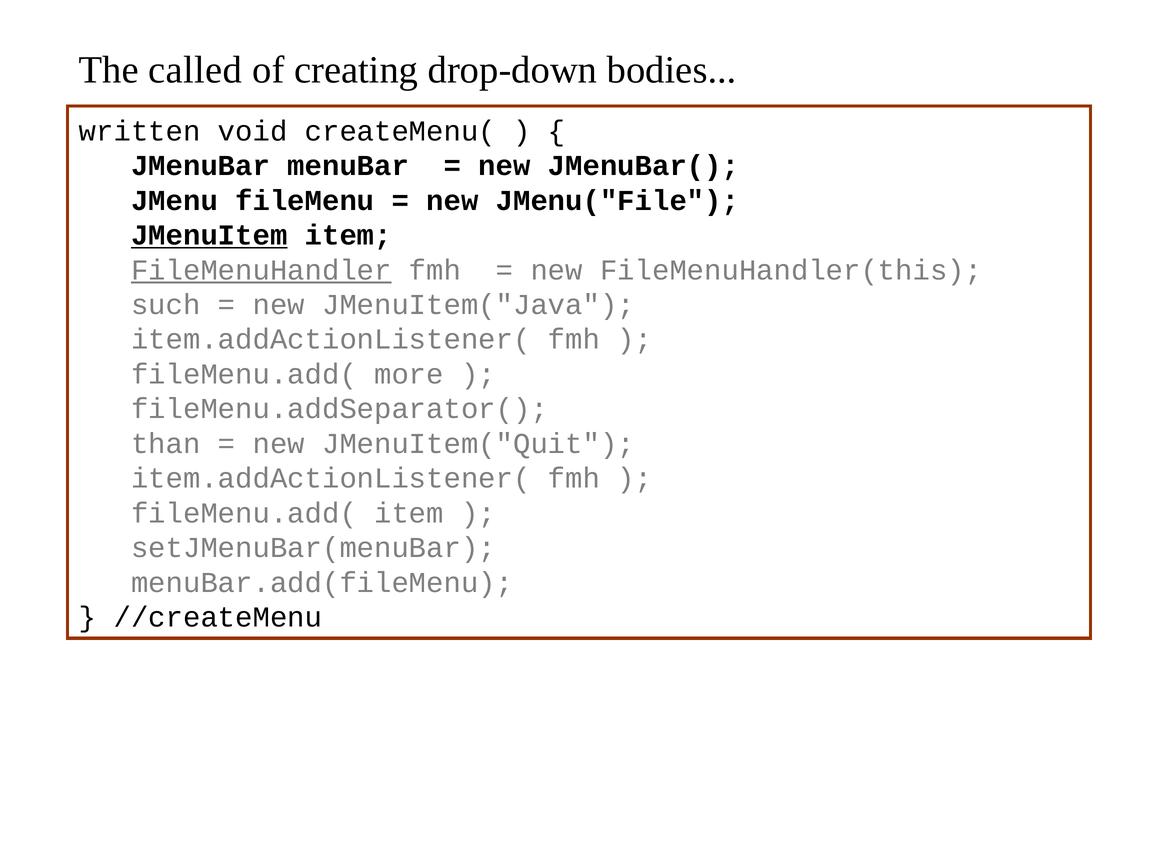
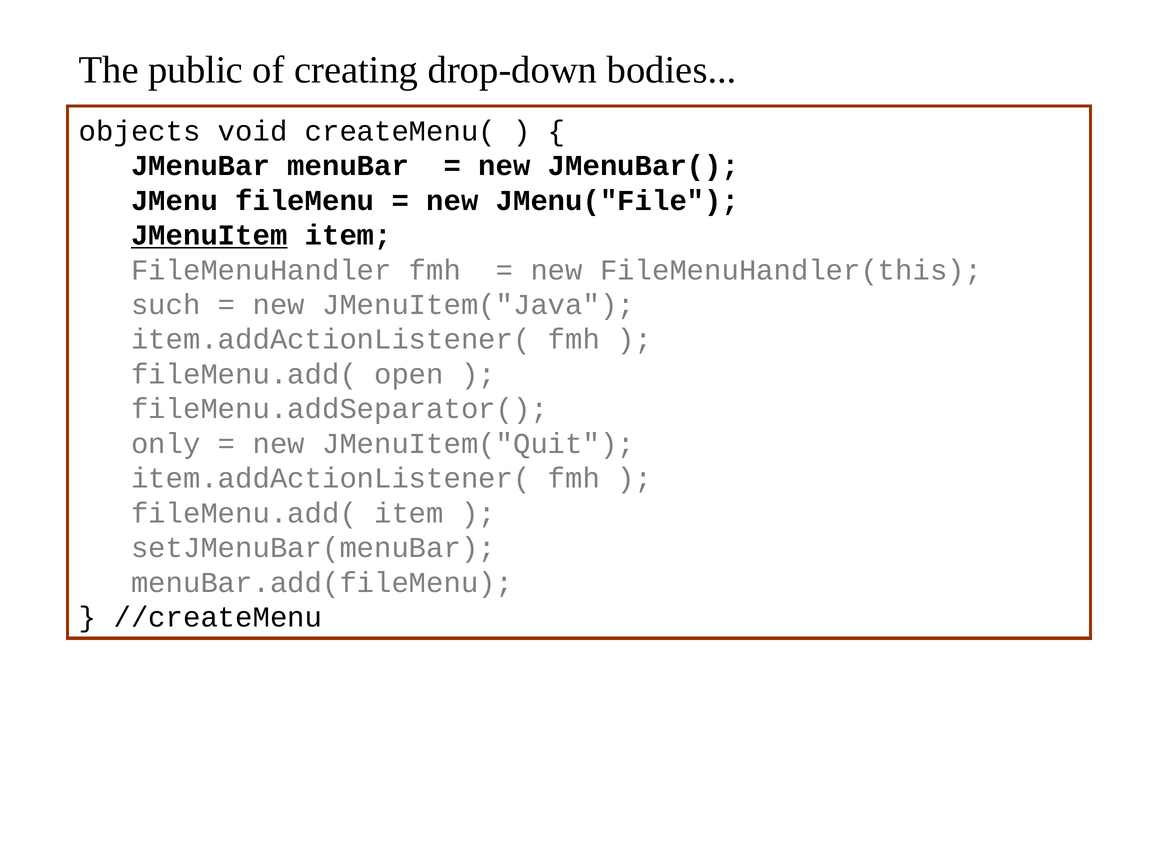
called: called -> public (196, 70)
written: written -> objects (140, 131)
FileMenuHandler underline: present -> none (261, 270)
more: more -> open (409, 374)
than: than -> only (166, 444)
